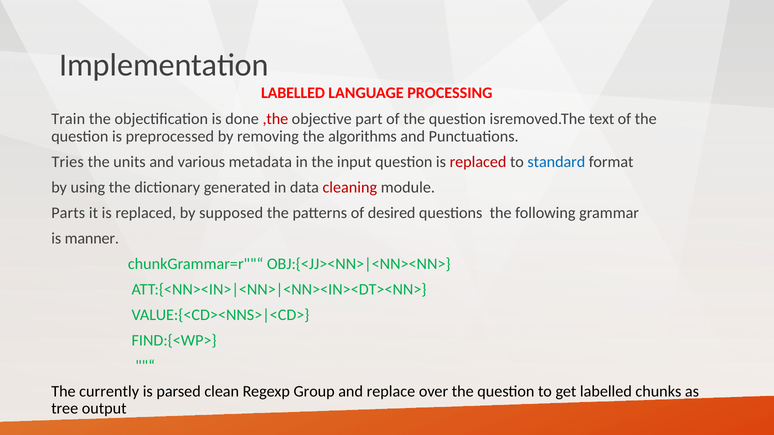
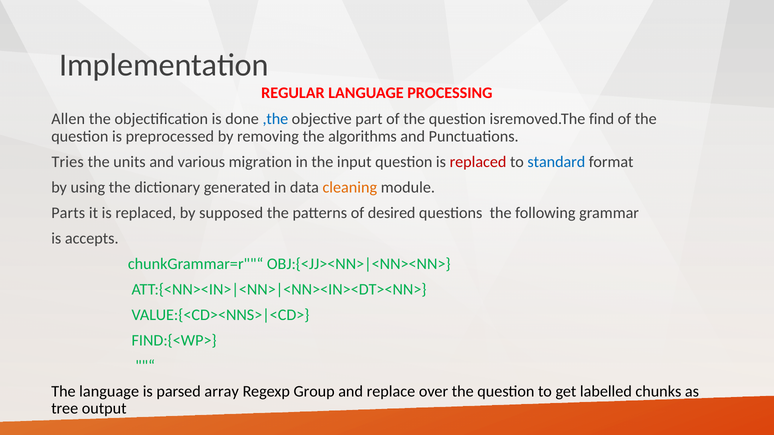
LABELLED: LABELLED -> REGULAR (293, 93)
Train: Train -> Allen (68, 119)
,the colour: red -> blue (275, 119)
text: text -> find (602, 119)
metadata: metadata -> migration (260, 162)
cleaning colour: red -> orange (350, 187)
manner: manner -> accepts (92, 239)
The currently: currently -> language (109, 392)
clean: clean -> array (222, 392)
